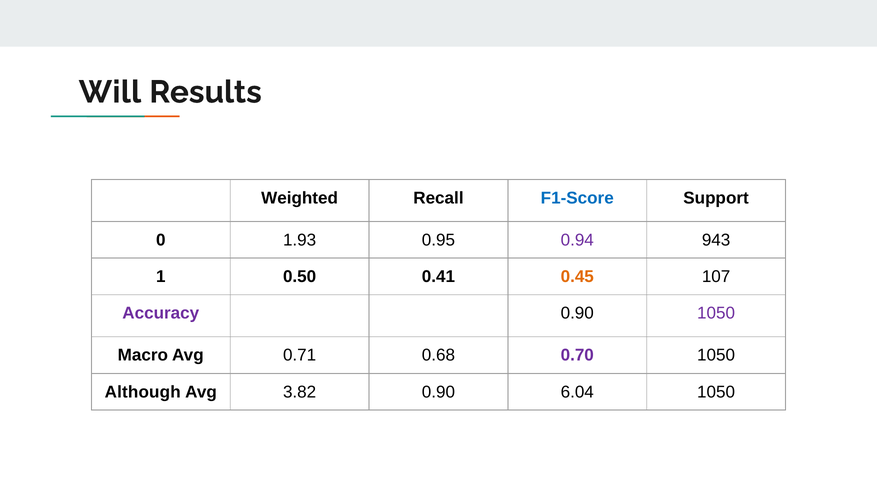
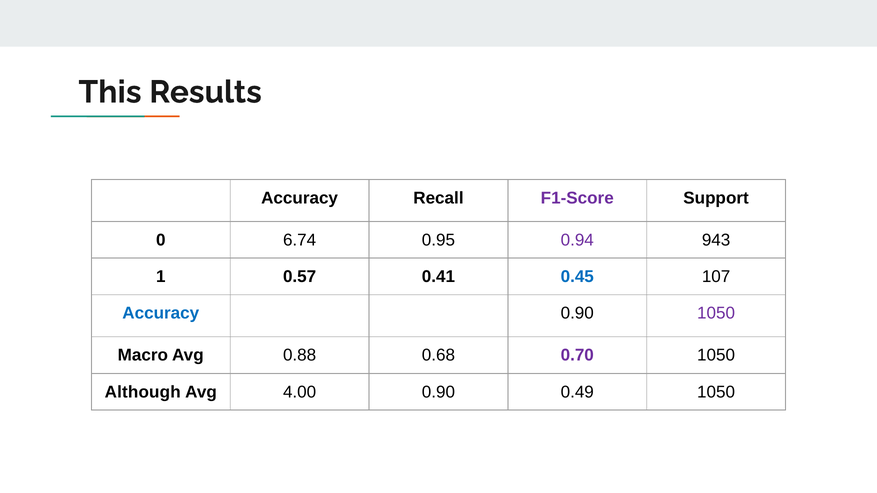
Will: Will -> This (110, 92)
Weighted: Weighted -> Accuracy (300, 198)
F1-Score colour: blue -> purple (577, 198)
1.93: 1.93 -> 6.74 (300, 240)
0.50: 0.50 -> 0.57 (300, 277)
0.45 colour: orange -> blue (577, 277)
Accuracy colour: purple -> blue (161, 314)
0.71: 0.71 -> 0.88 (300, 356)
3.82: 3.82 -> 4.00 (300, 392)
6.04: 6.04 -> 0.49 (577, 392)
